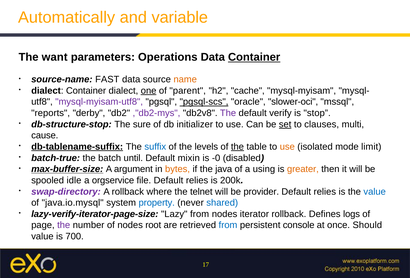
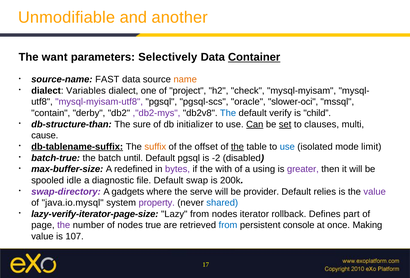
Automatically: Automatically -> Unmodifiable (67, 17)
variable: variable -> another (180, 17)
Operations: Operations -> Selectively (168, 57)
dialect Container: Container -> Variables (86, 91)
one underline: present -> none (149, 91)
parent: parent -> project (188, 91)
cache: cache -> check (248, 91)
pgsql-scs underline: present -> none (204, 102)
reports: reports -> contain (51, 113)
The colour: purple -> blue (228, 113)
stop: stop -> child (317, 113)
db-structure-stop: db-structure-stop -> db-structure-than (71, 124)
Can underline: none -> present (255, 124)
suffix colour: blue -> orange (155, 147)
levels: levels -> offset (206, 147)
use colour: orange -> blue (287, 147)
Default mixin: mixin -> pgsql (189, 158)
-0: -0 -> -2 (216, 158)
max-buffer-size underline: present -> none (67, 169)
argument: argument -> redefined (133, 169)
bytes colour: orange -> purple (178, 169)
java: java -> with (224, 169)
greater colour: orange -> purple (303, 169)
orgservice: orgservice -> diagnostic (113, 180)
file Default relies: relies -> swap (197, 180)
A rollback: rollback -> gadgets (128, 191)
telnet: telnet -> serve (201, 191)
value colour: blue -> purple (375, 191)
property colour: blue -> purple (157, 203)
logs: logs -> part (351, 214)
root: root -> true (153, 225)
Should: Should -> Making (367, 225)
700: 700 -> 107 (75, 236)
